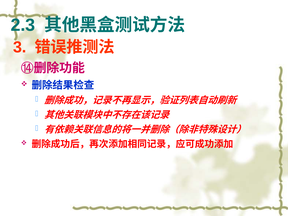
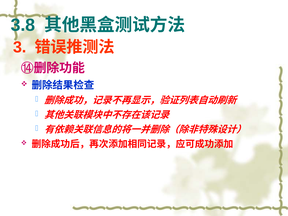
2.3: 2.3 -> 3.8 (23, 25)
